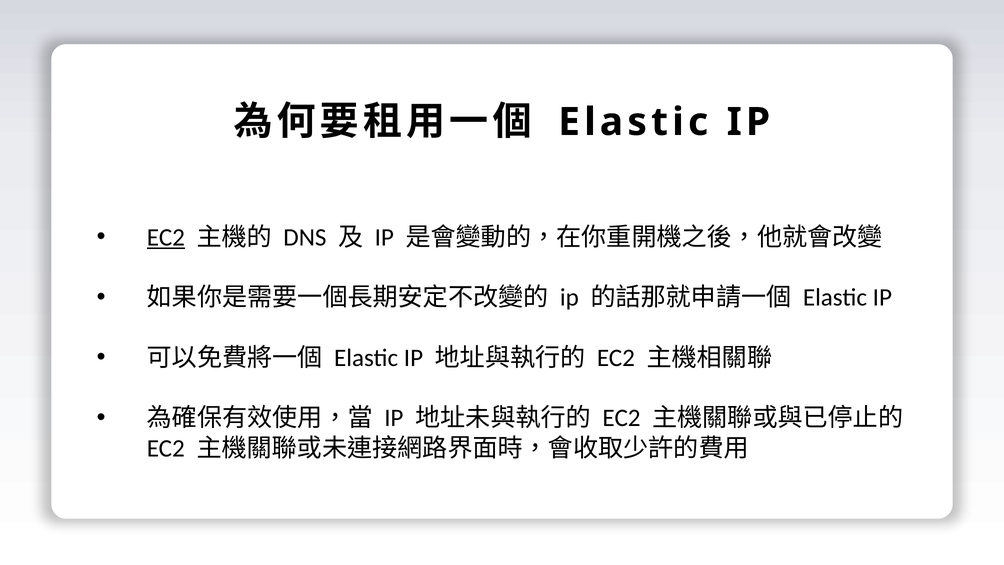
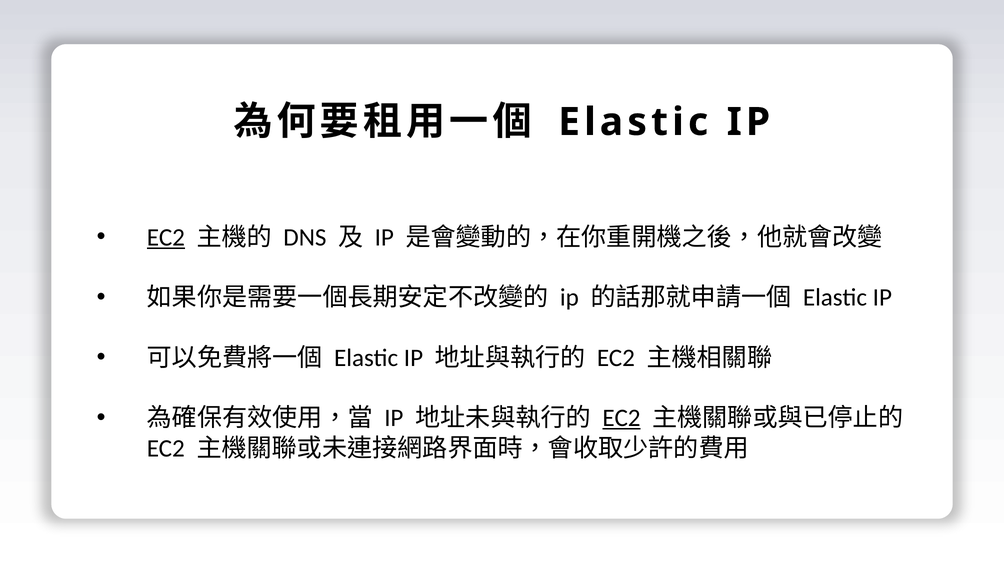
EC2 underline: none -> present (622, 418)
